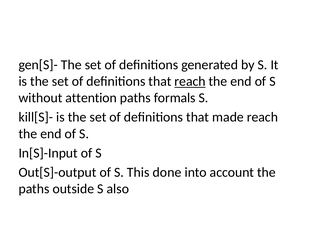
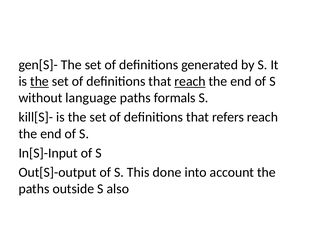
the underline: none -> present (39, 81)
attention: attention -> language (91, 98)
made: made -> refers (228, 117)
